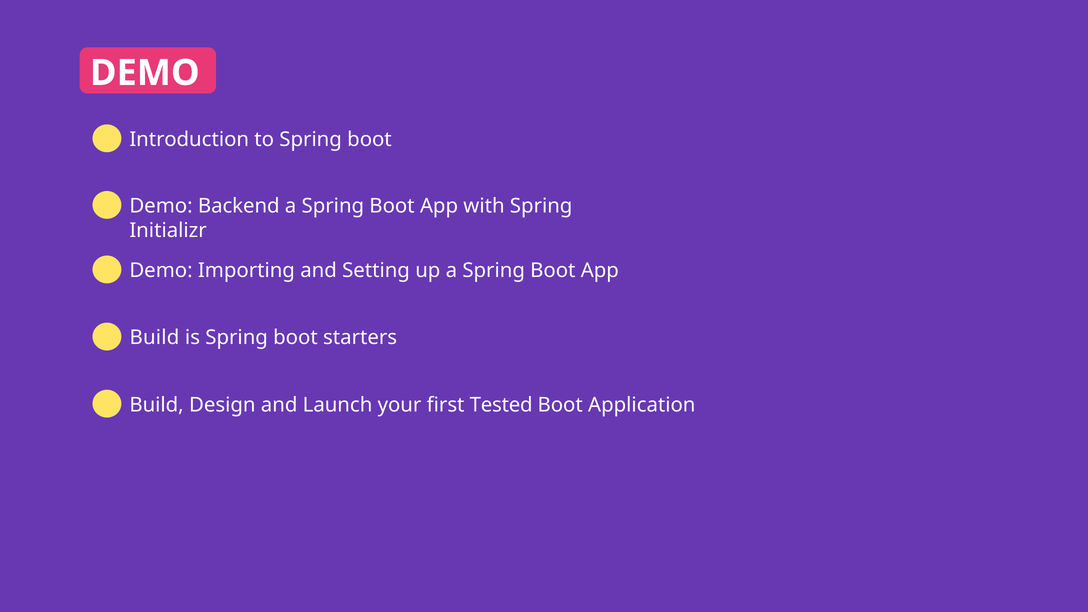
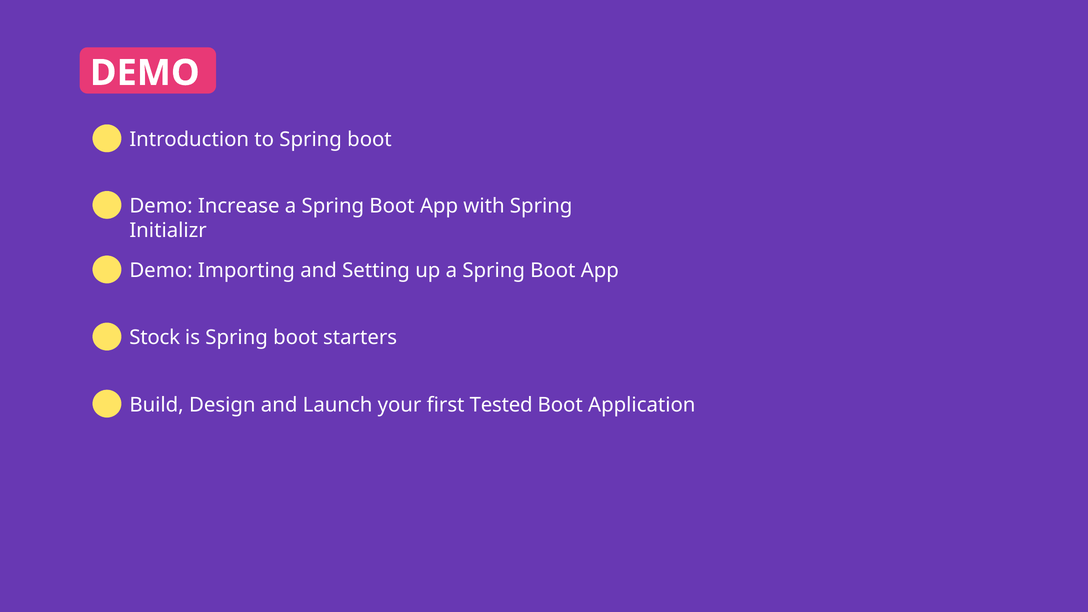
Backend: Backend -> Increase (239, 206)
Build: Build -> Stock (155, 338)
